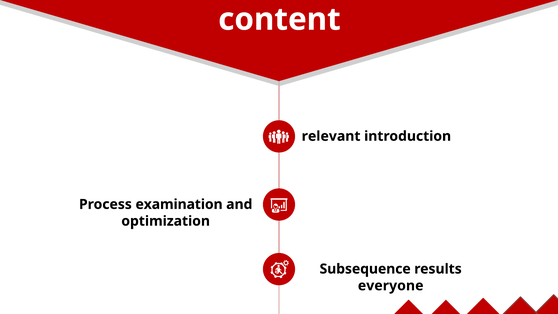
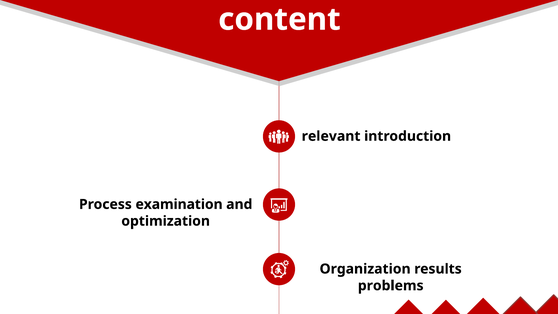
Subsequence: Subsequence -> Organization (365, 269)
everyone: everyone -> problems (391, 285)
